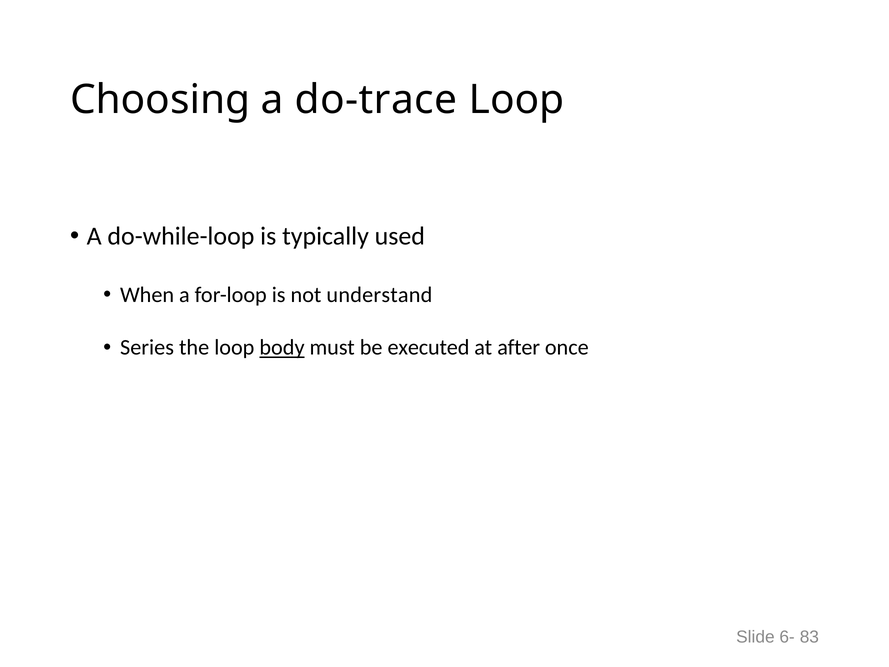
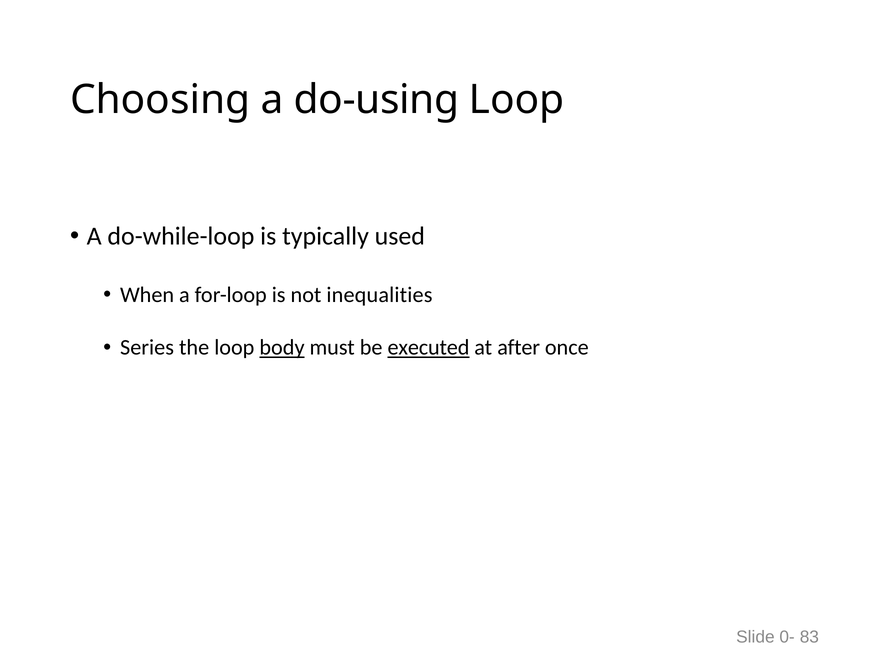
do-trace: do-trace -> do-using (376, 100)
understand: understand -> inequalities (379, 295)
executed underline: none -> present (429, 347)
6-: 6- -> 0- (787, 637)
